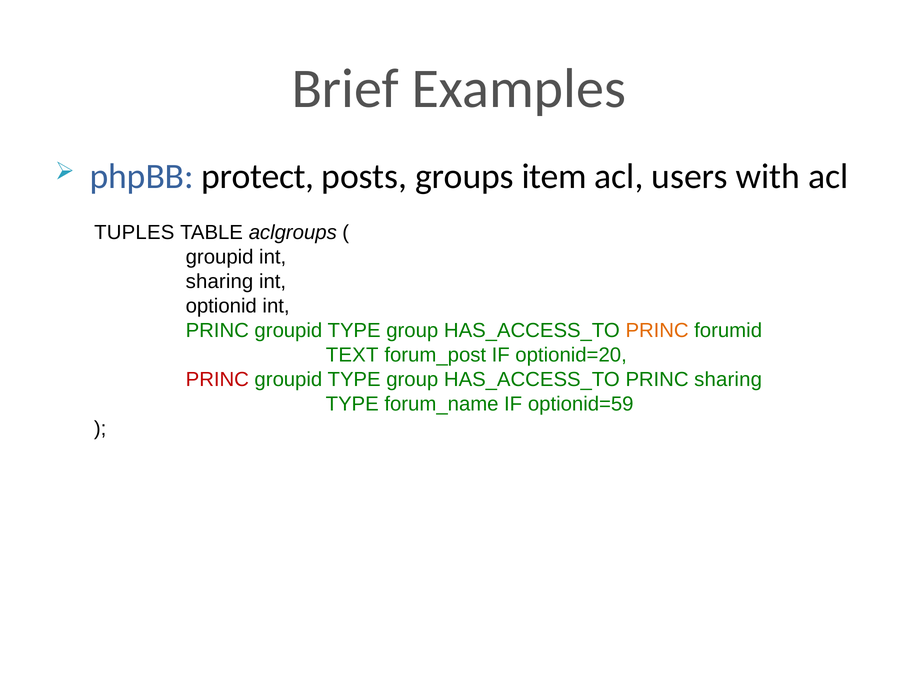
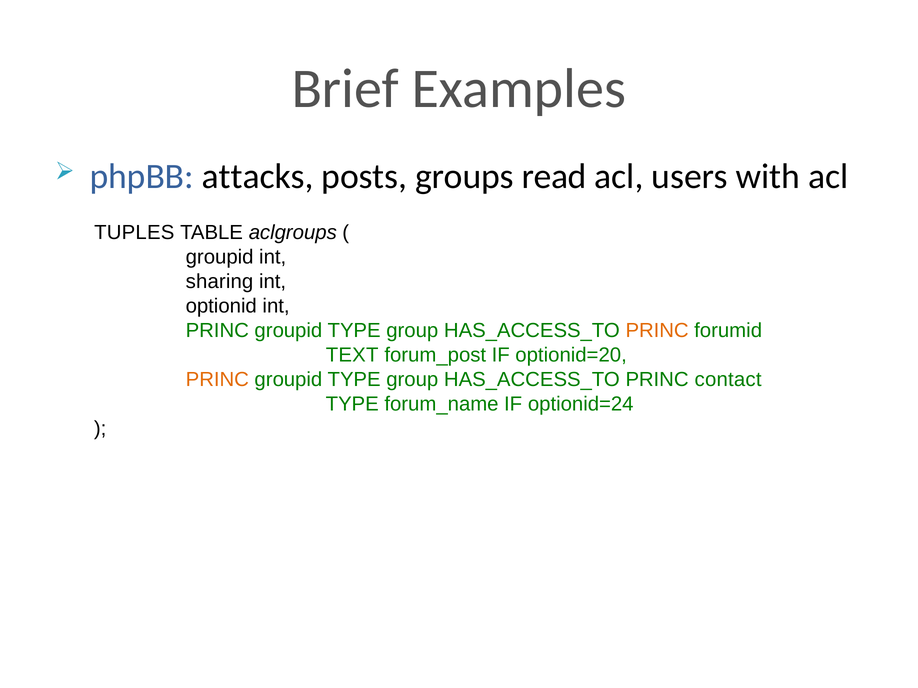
protect: protect -> attacks (258, 176)
item: item -> read (554, 176)
PRINC colour: red -> orange (217, 380)
PRINC sharing: sharing -> contact (728, 380)
optionid=59: optionid=59 -> optionid=24 (581, 404)
